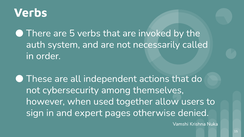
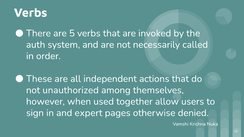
cybersecurity: cybersecurity -> unauthorized (71, 90)
